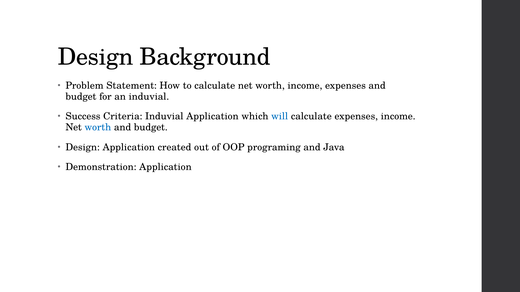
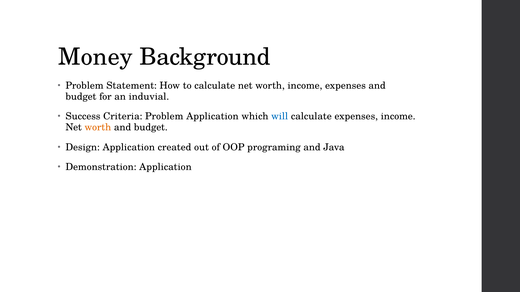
Design: Design -> Money (95, 57)
Criteria Induvial: Induvial -> Problem (164, 117)
worth colour: blue -> orange (98, 128)
